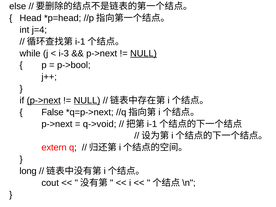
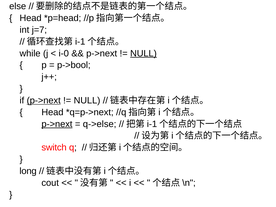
j=4: j=4 -> j=7 (39, 30)
i-3: i-3 -> i-0 (64, 53)
NULL underline: present -> none (87, 100)
False: False -> Head (52, 112)
p->next underline: none -> present (57, 124)
q->void: q->void -> q->else (100, 124)
extern: extern -> switch (54, 148)
